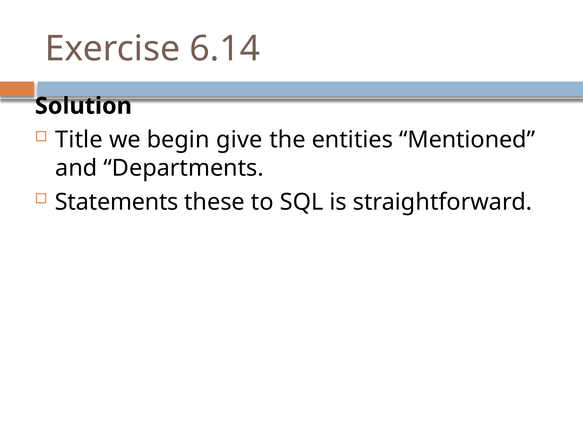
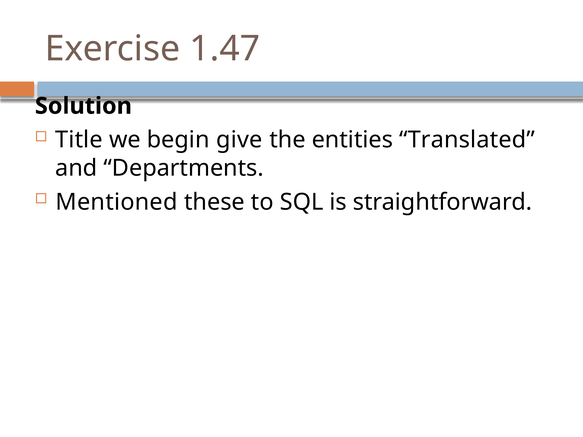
6.14: 6.14 -> 1.47 (225, 49)
Mentioned: Mentioned -> Translated (467, 140)
Statements: Statements -> Mentioned (117, 202)
